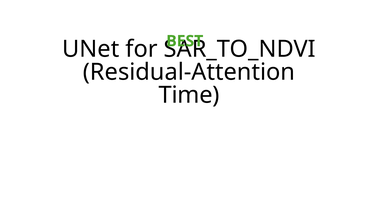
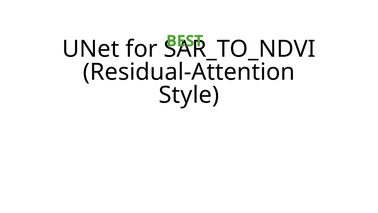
Time: Time -> Style (189, 95)
